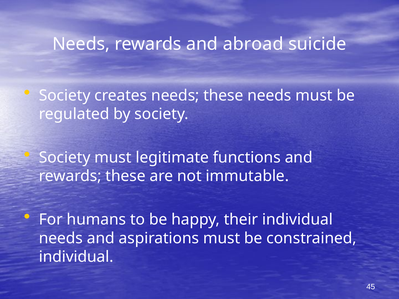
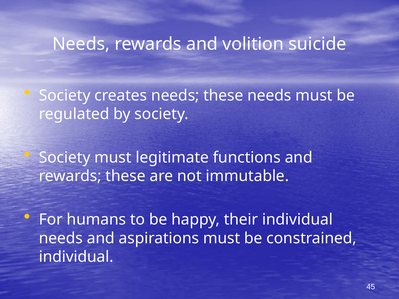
abroad: abroad -> volition (253, 44)
